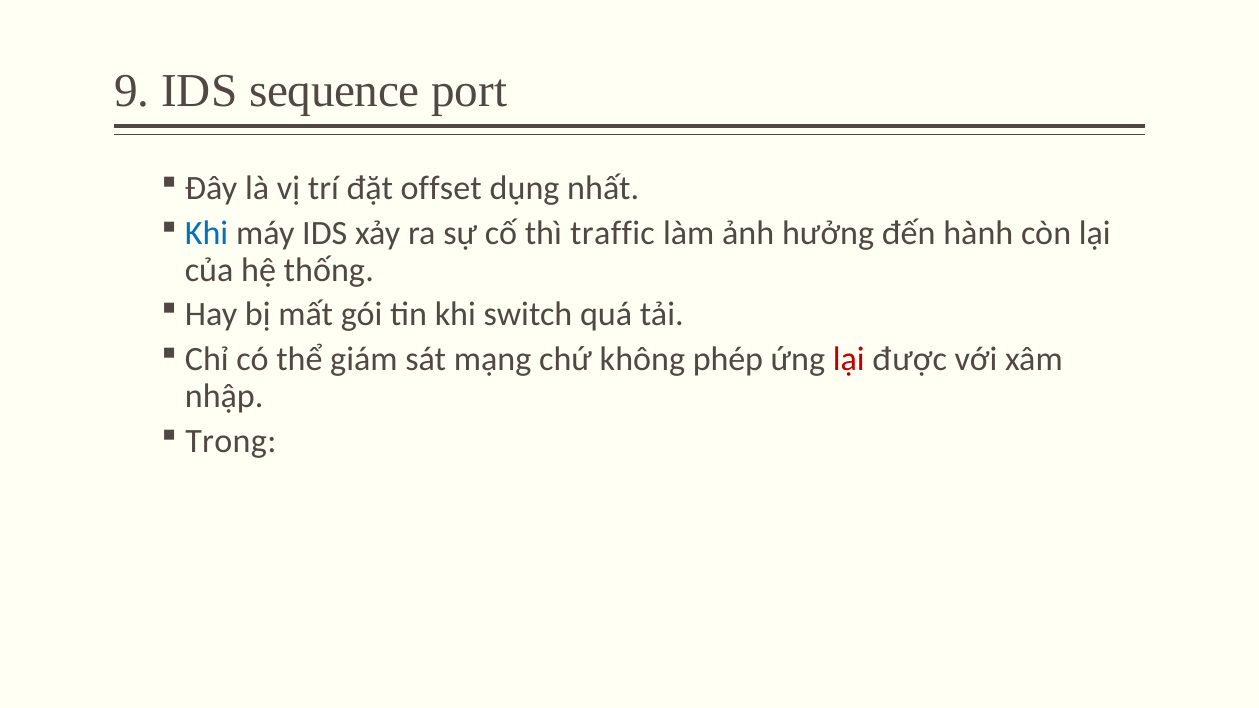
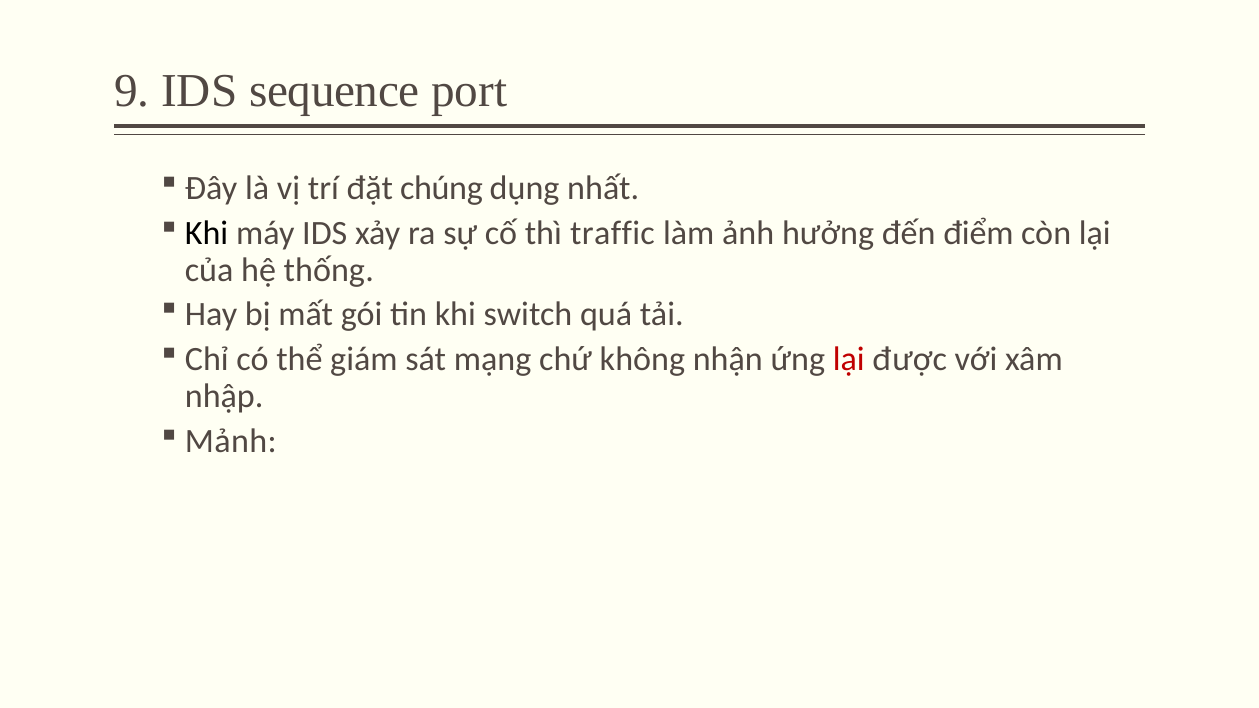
offset: offset -> chúng (441, 188)
Khi colour: blue -> black (207, 233)
hành: hành -> điểm (978, 233)
phép: phép -> nhận (728, 360)
Trong: Trong -> Mảnh (231, 441)
